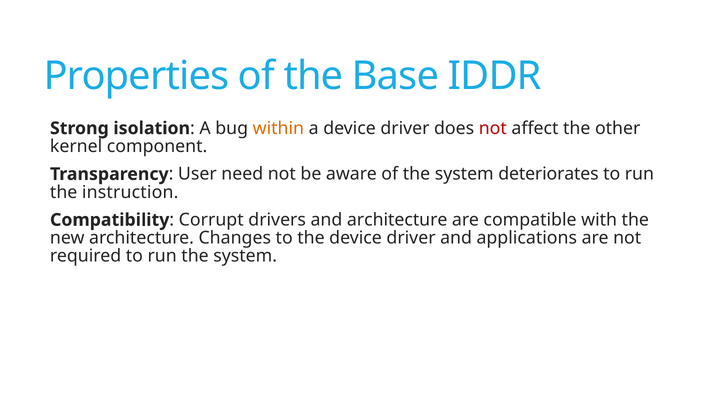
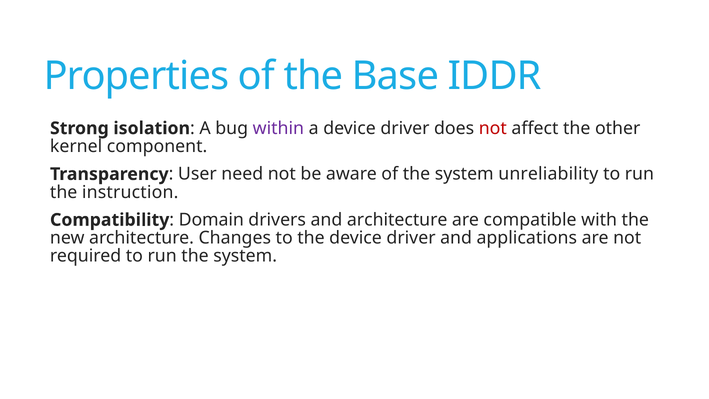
within colour: orange -> purple (278, 128)
deteriorates: deteriorates -> unreliability (548, 174)
Corrupt: Corrupt -> Domain (211, 220)
